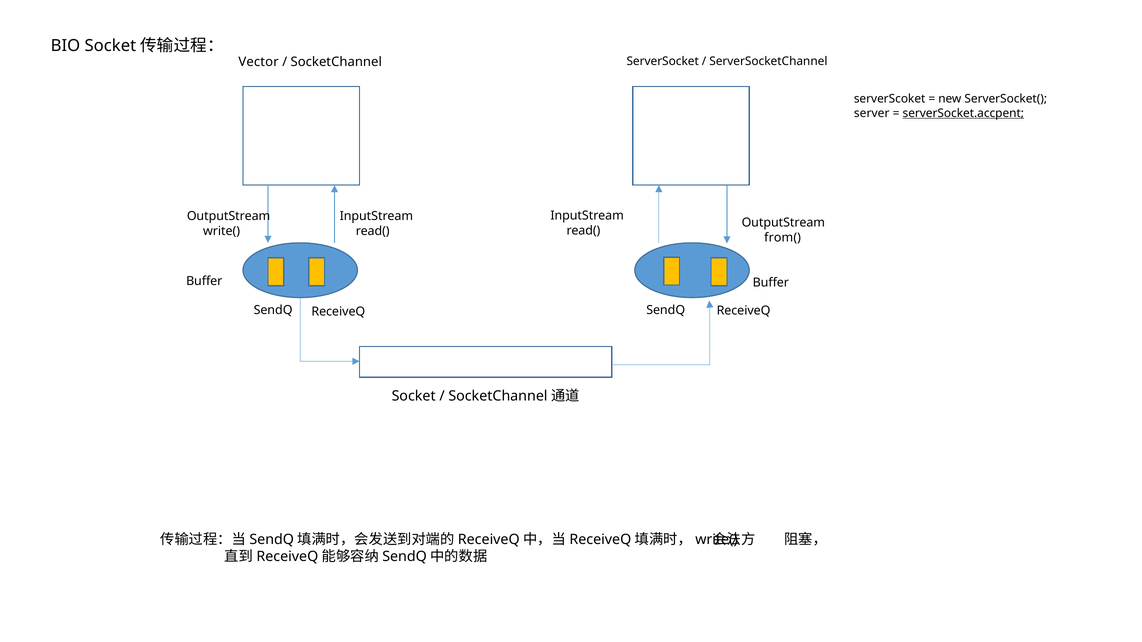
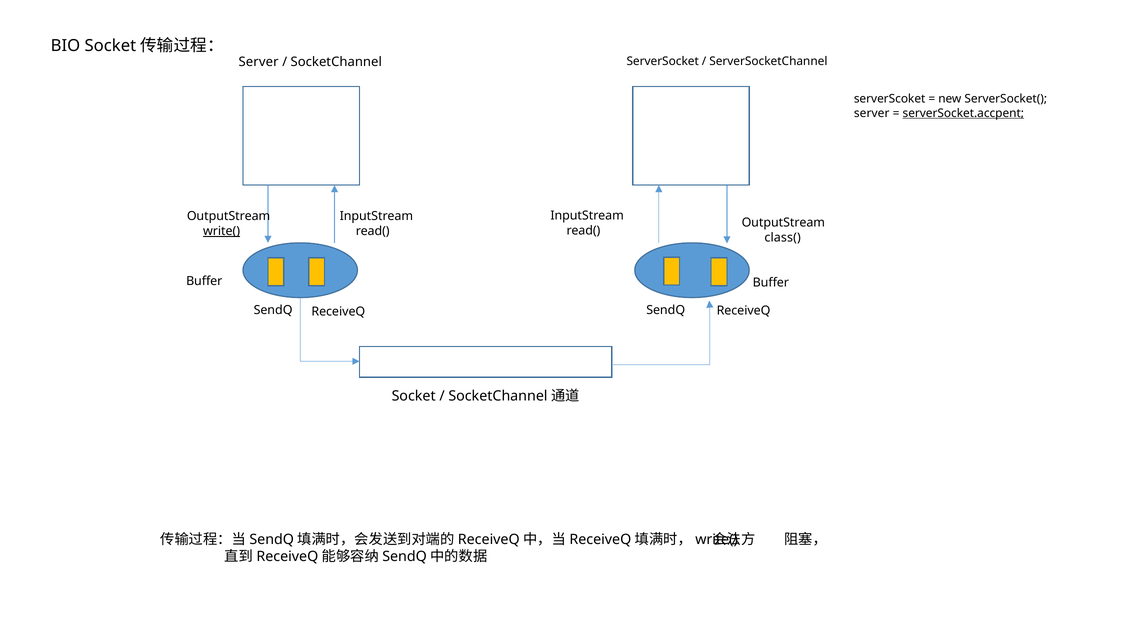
Vector: Vector -> Server (259, 62)
write( underline: none -> present (222, 231)
from(: from( -> class( (783, 238)
